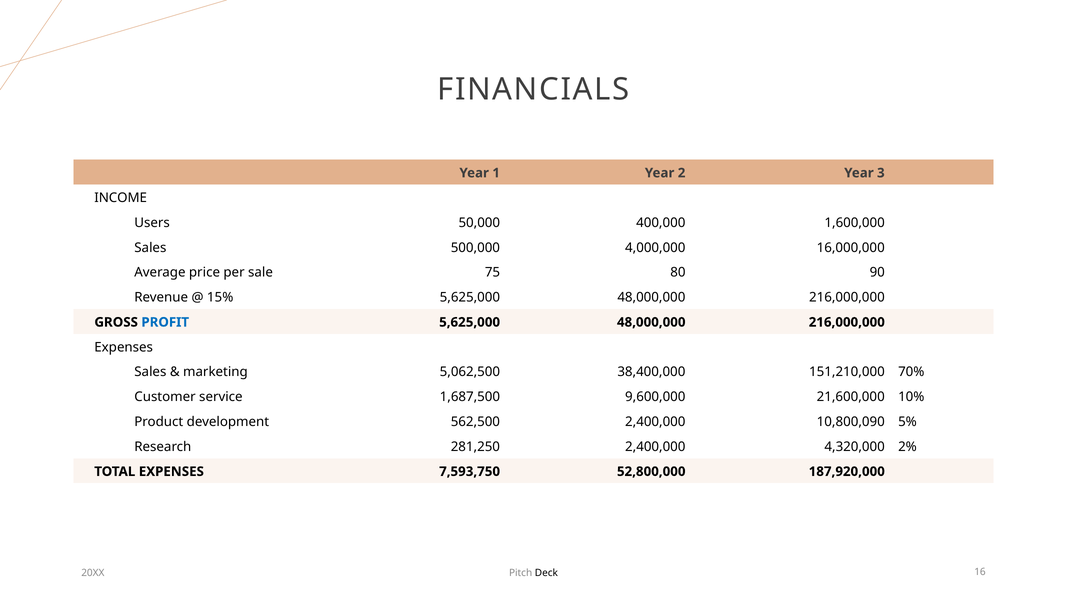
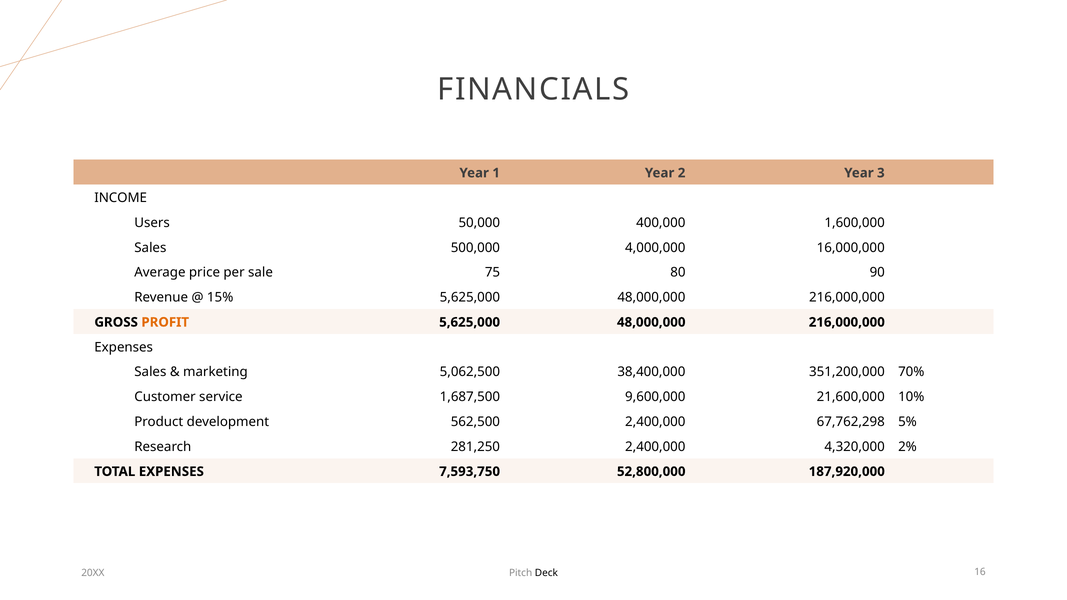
PROFIT colour: blue -> orange (165, 322)
151,210,000: 151,210,000 -> 351,200,000 (847, 372)
10,800,090: 10,800,090 -> 67,762,298 (851, 422)
